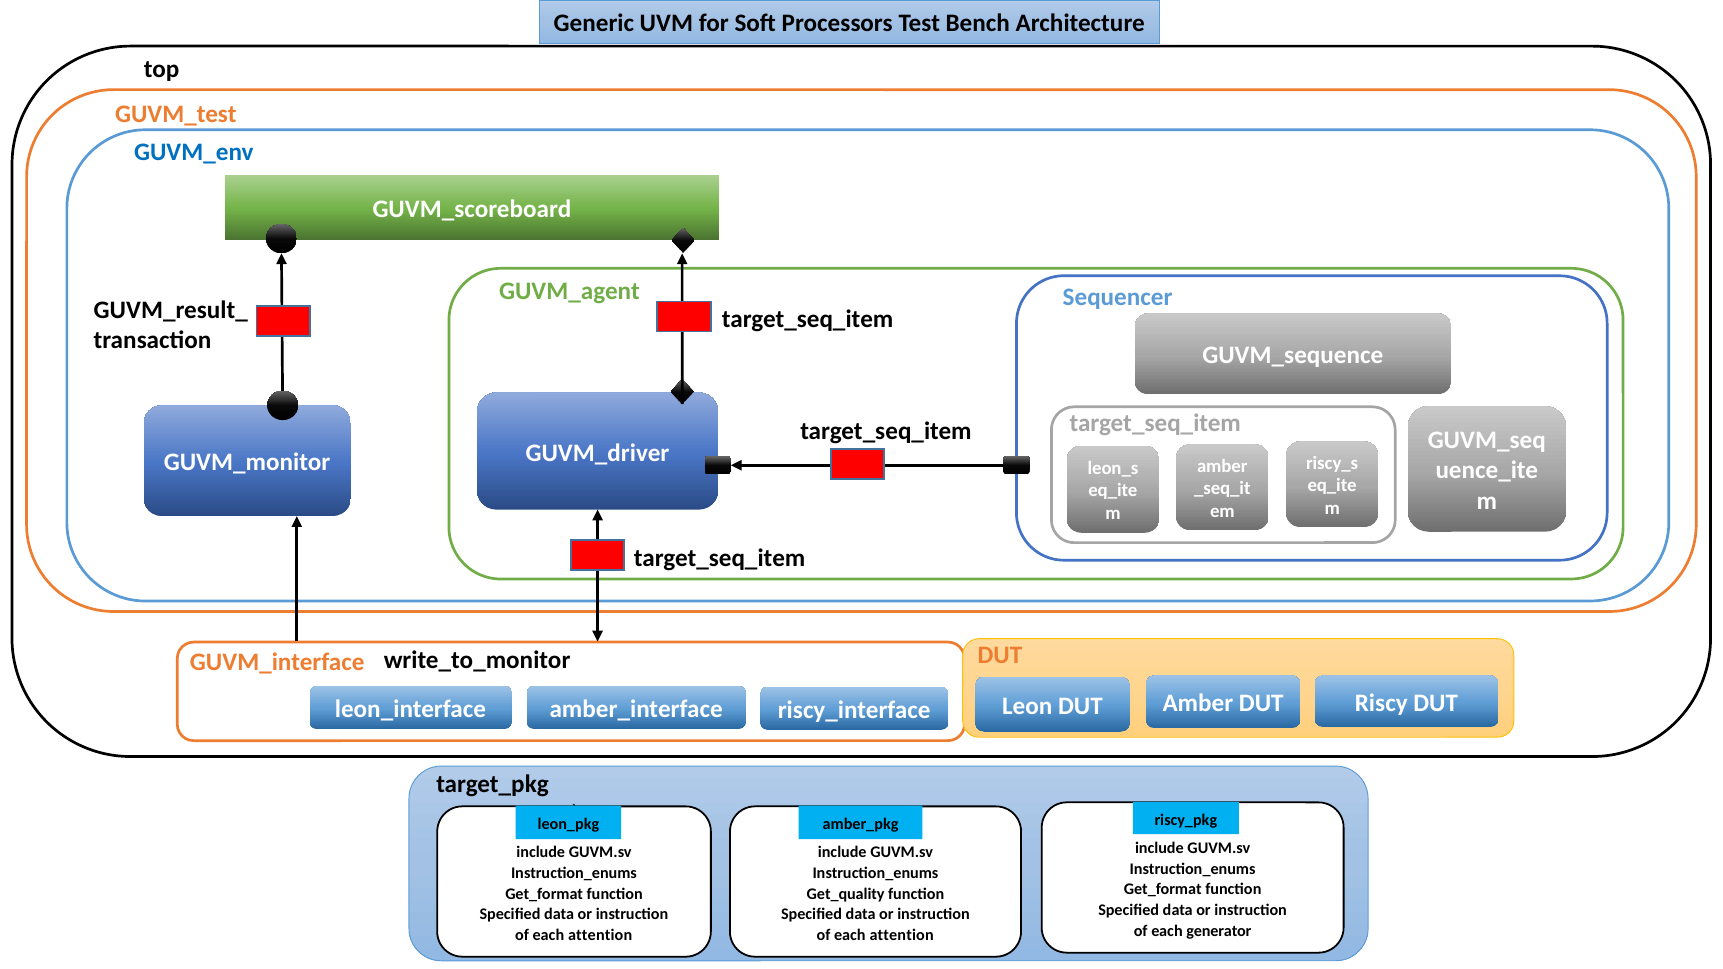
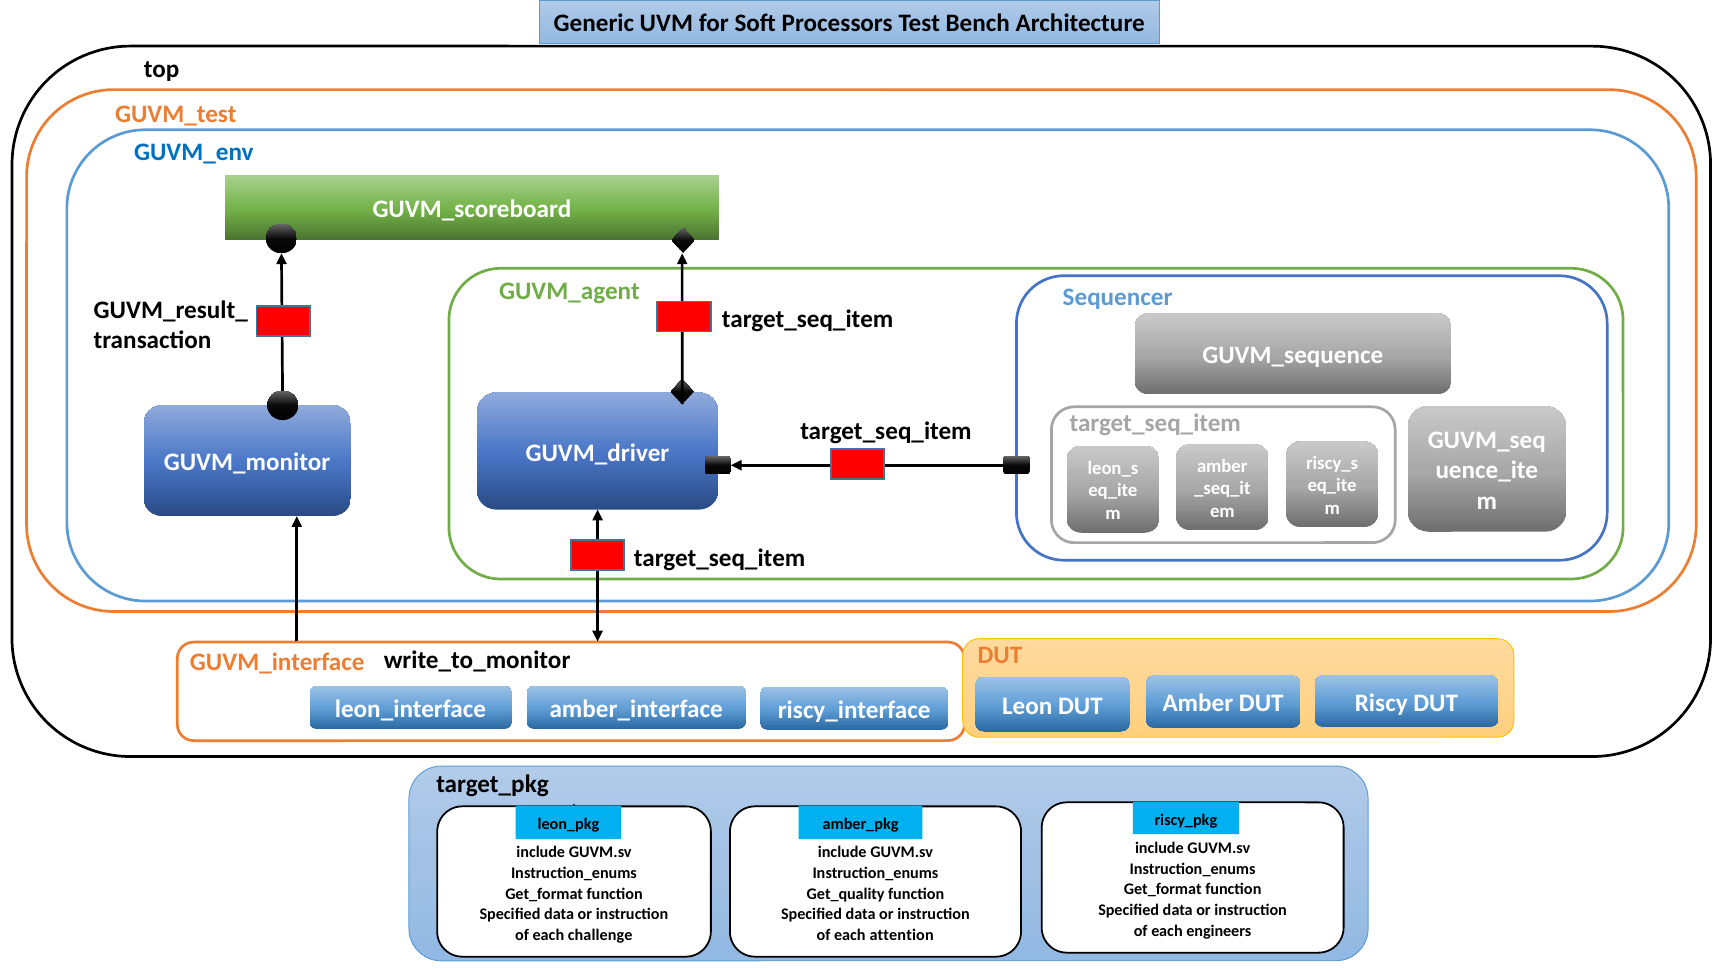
generator: generator -> engineers (1219, 931)
attention: attention -> challenge (600, 935)
